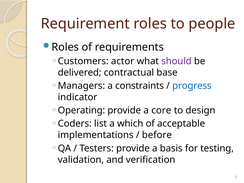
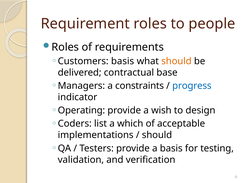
Customers actor: actor -> basis (123, 61)
should colour: purple -> orange (176, 61)
core: core -> wish (161, 110)
before: before -> should (157, 135)
